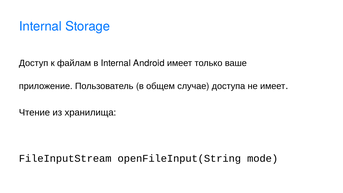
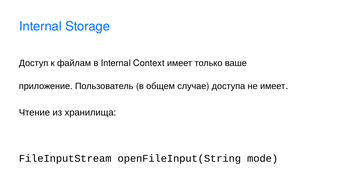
Android: Android -> Context (149, 63)
